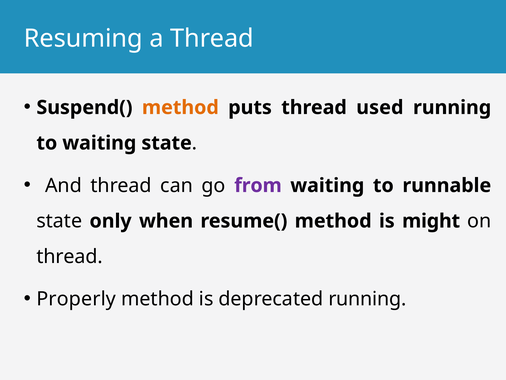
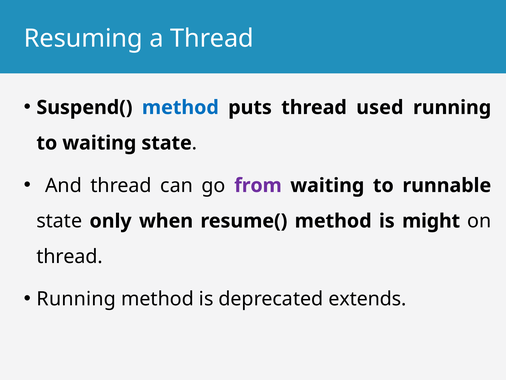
method colour: orange -> blue (180, 107)
Properly: Properly -> Running (76, 299)
deprecated running: running -> extends (367, 299)
